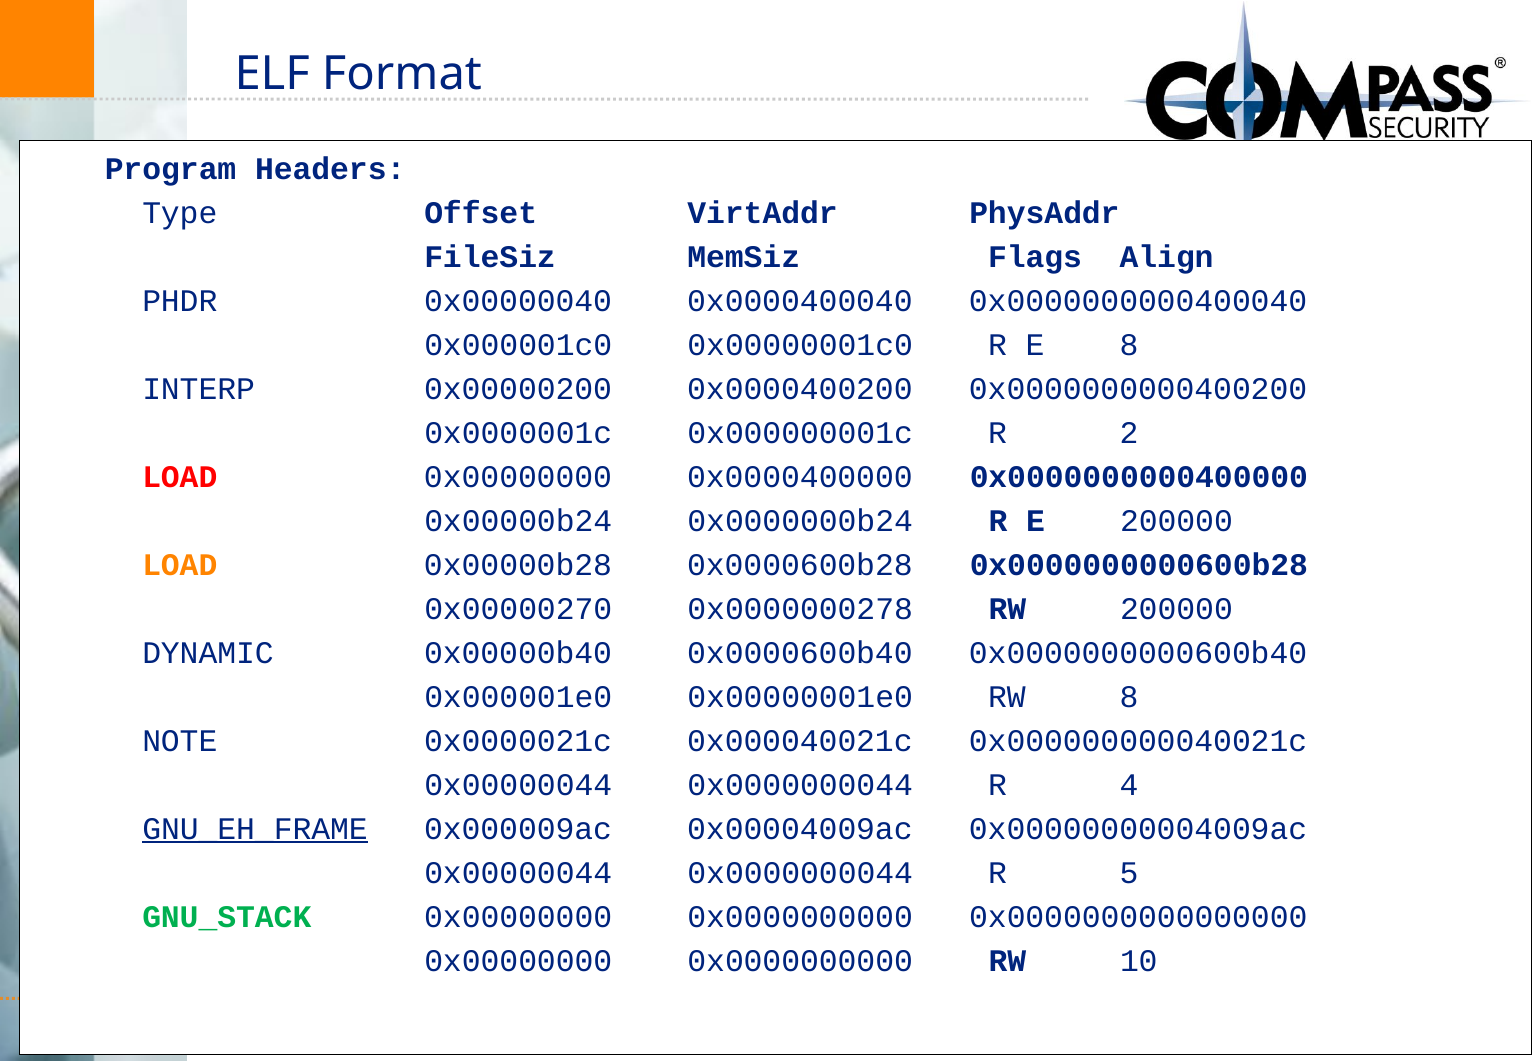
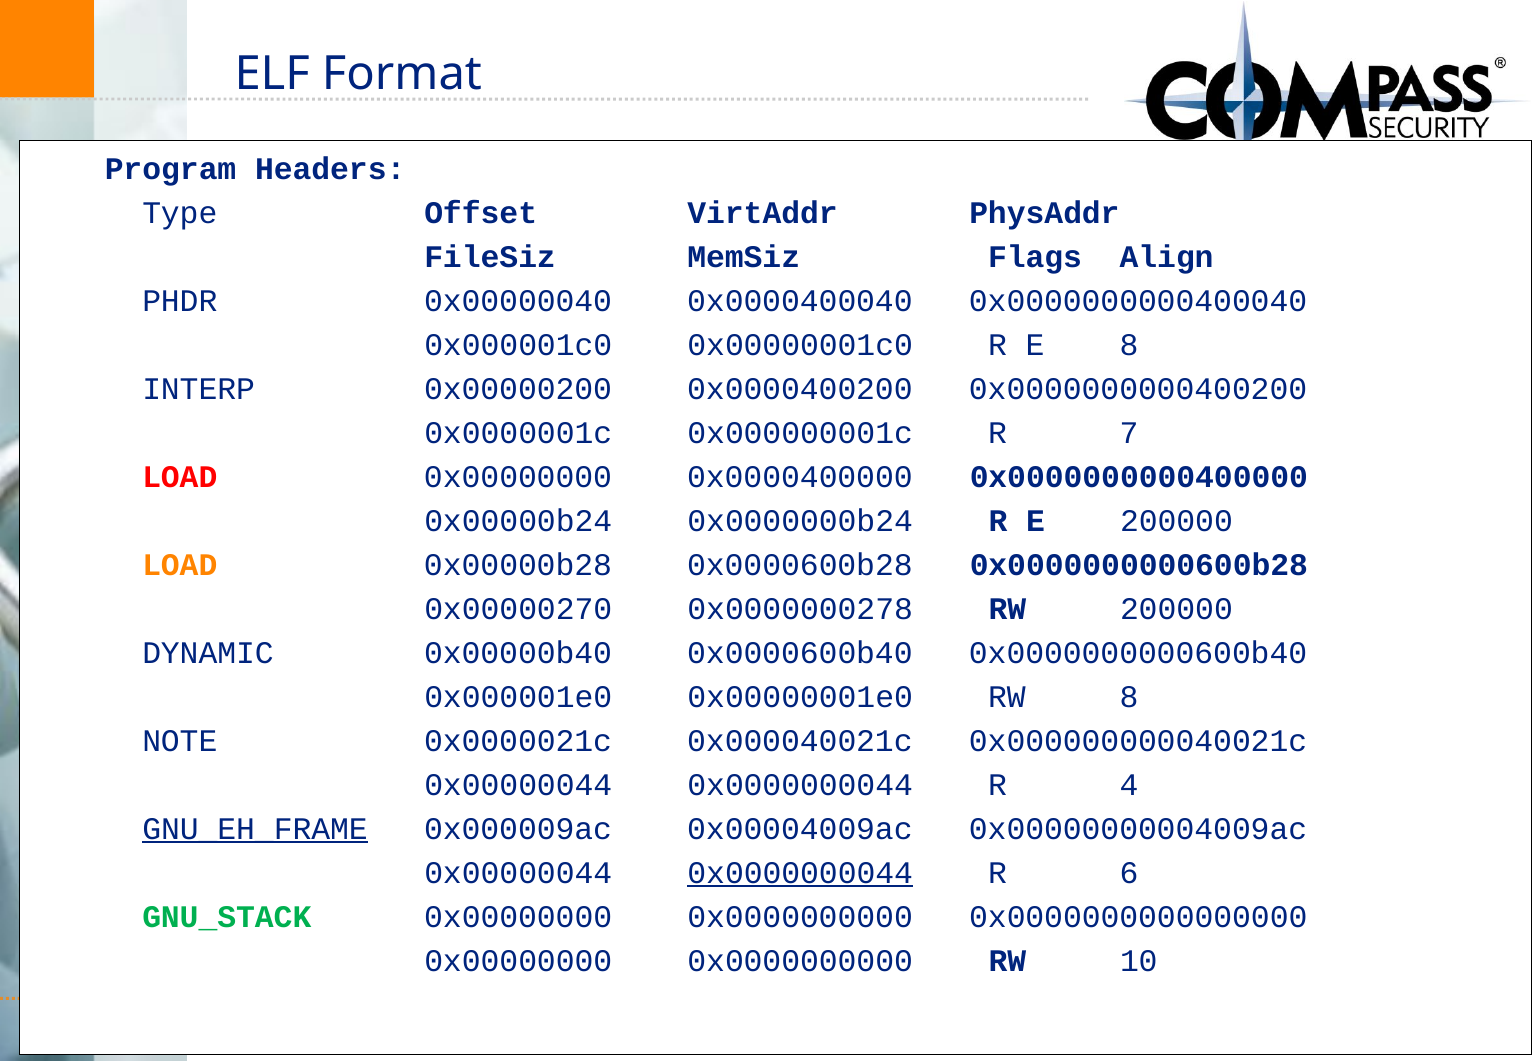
2: 2 -> 7 (1129, 433)
0x0000000044 underline: none -> present (800, 872)
5: 5 -> 6 (1129, 872)
